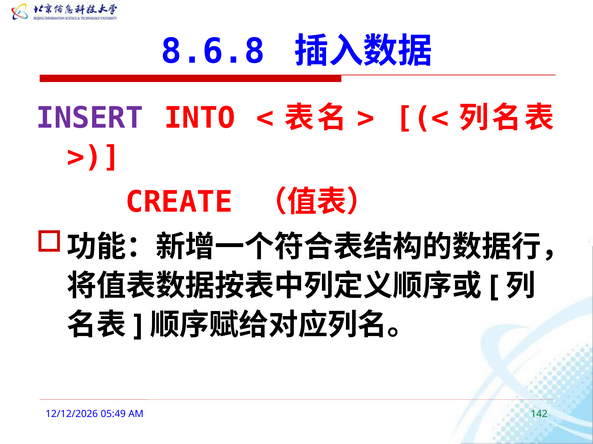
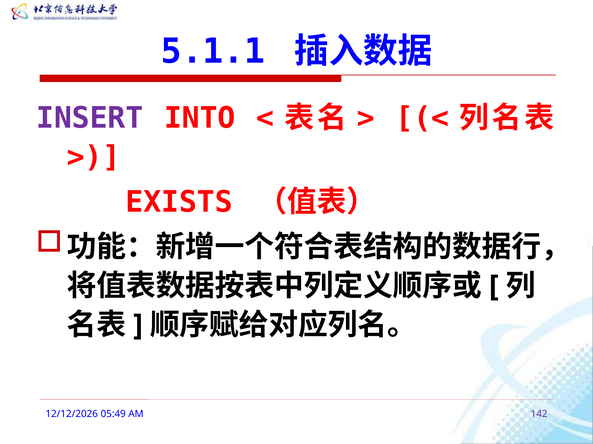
8.6.8: 8.6.8 -> 5.1.1 (213, 52)
CREATE: CREATE -> EXISTS (179, 202)
142 colour: green -> purple (539, 415)
